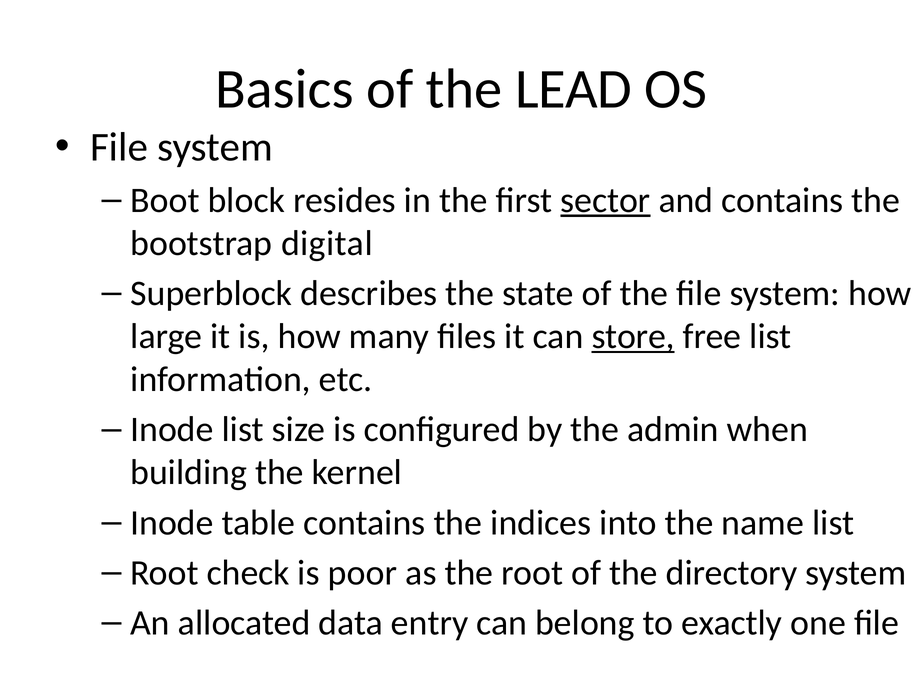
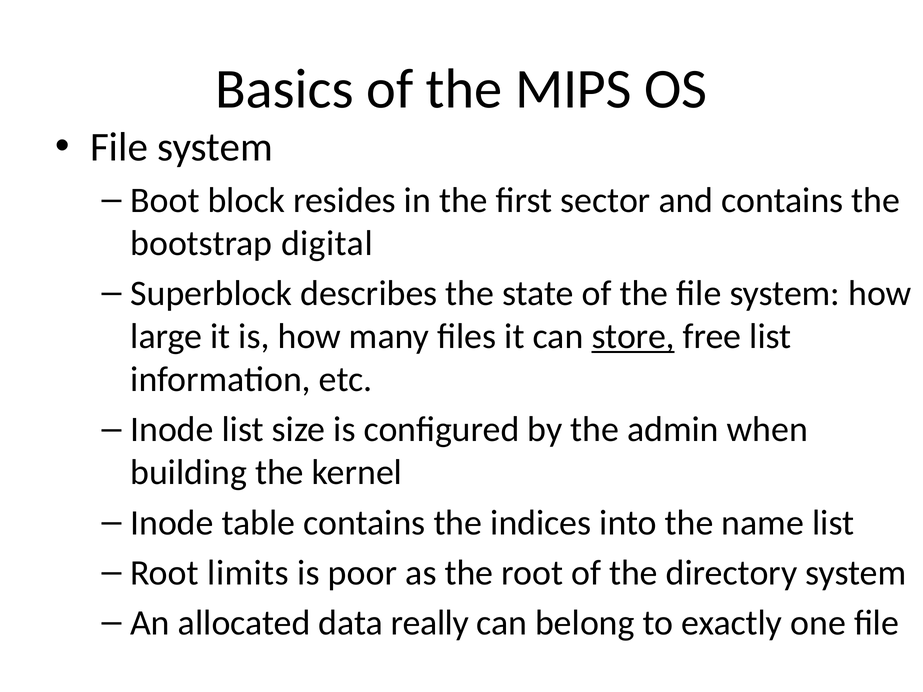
LEAD: LEAD -> MIPS (573, 89)
sector underline: present -> none (605, 200)
check: check -> limits (248, 573)
entry: entry -> really (430, 623)
